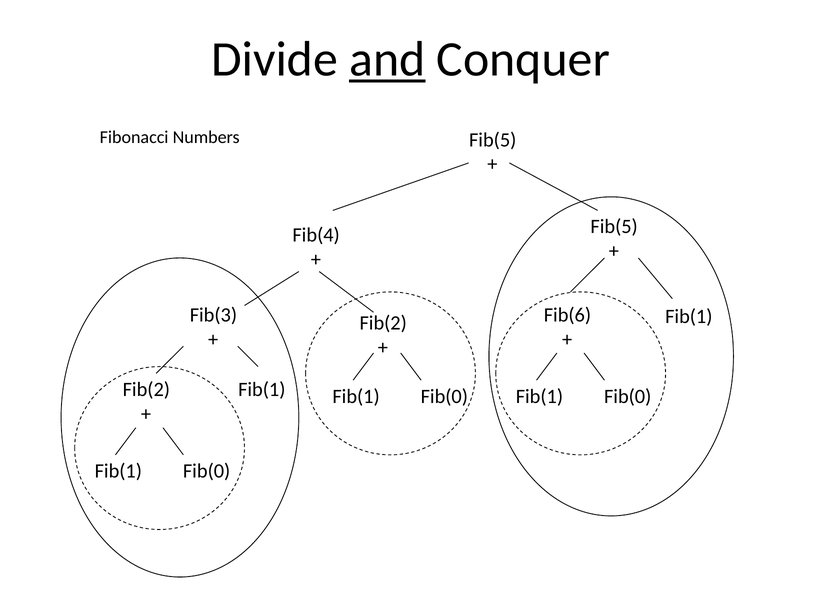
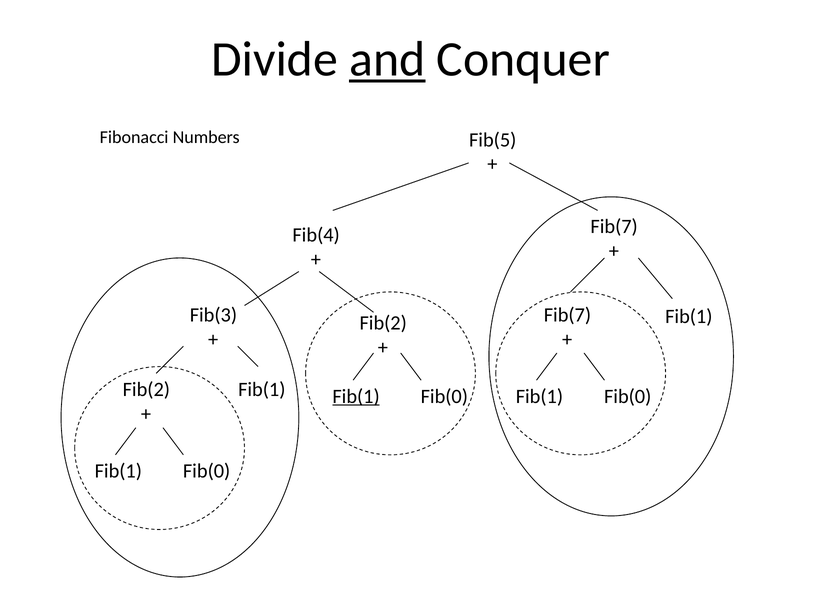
Fib(5: Fib(5 -> Fib(7 (614, 227)
Fib(6: Fib(6 -> Fib(7 (567, 315)
Fib(1 underline: none -> present (356, 397)
